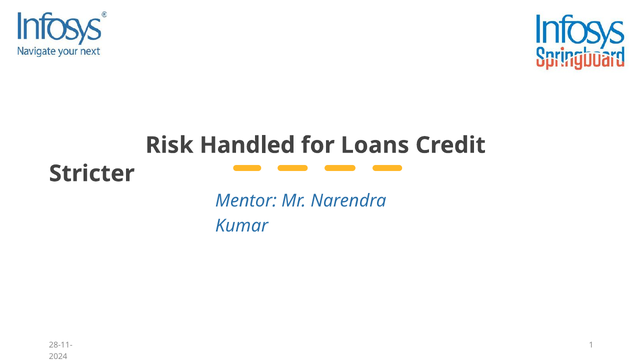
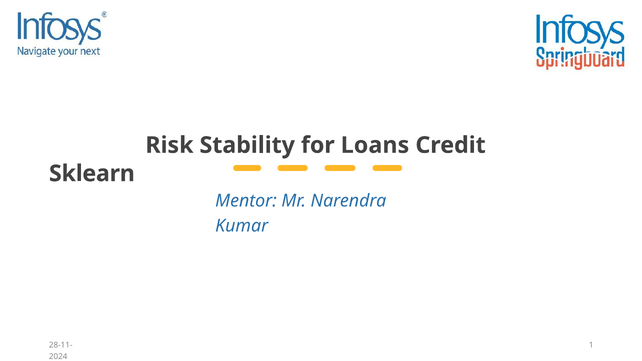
Handled: Handled -> Stability (247, 145)
Stricter: Stricter -> Sklearn (92, 174)
